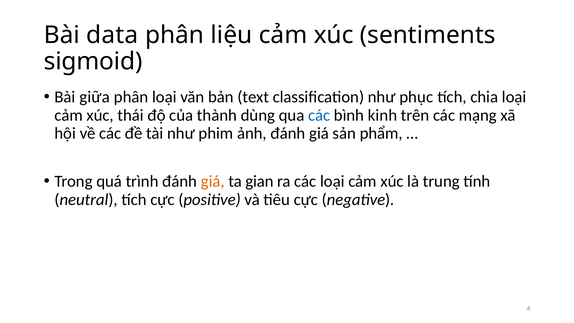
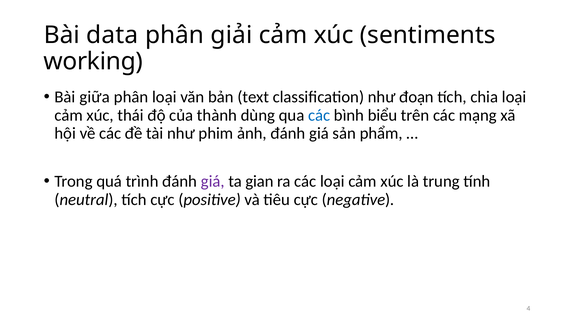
liệu: liệu -> giải (231, 35)
sigmoid: sigmoid -> working (93, 61)
phục: phục -> đoạn (416, 97)
kinh: kinh -> biểu (383, 115)
giá colour: orange -> purple (213, 181)
